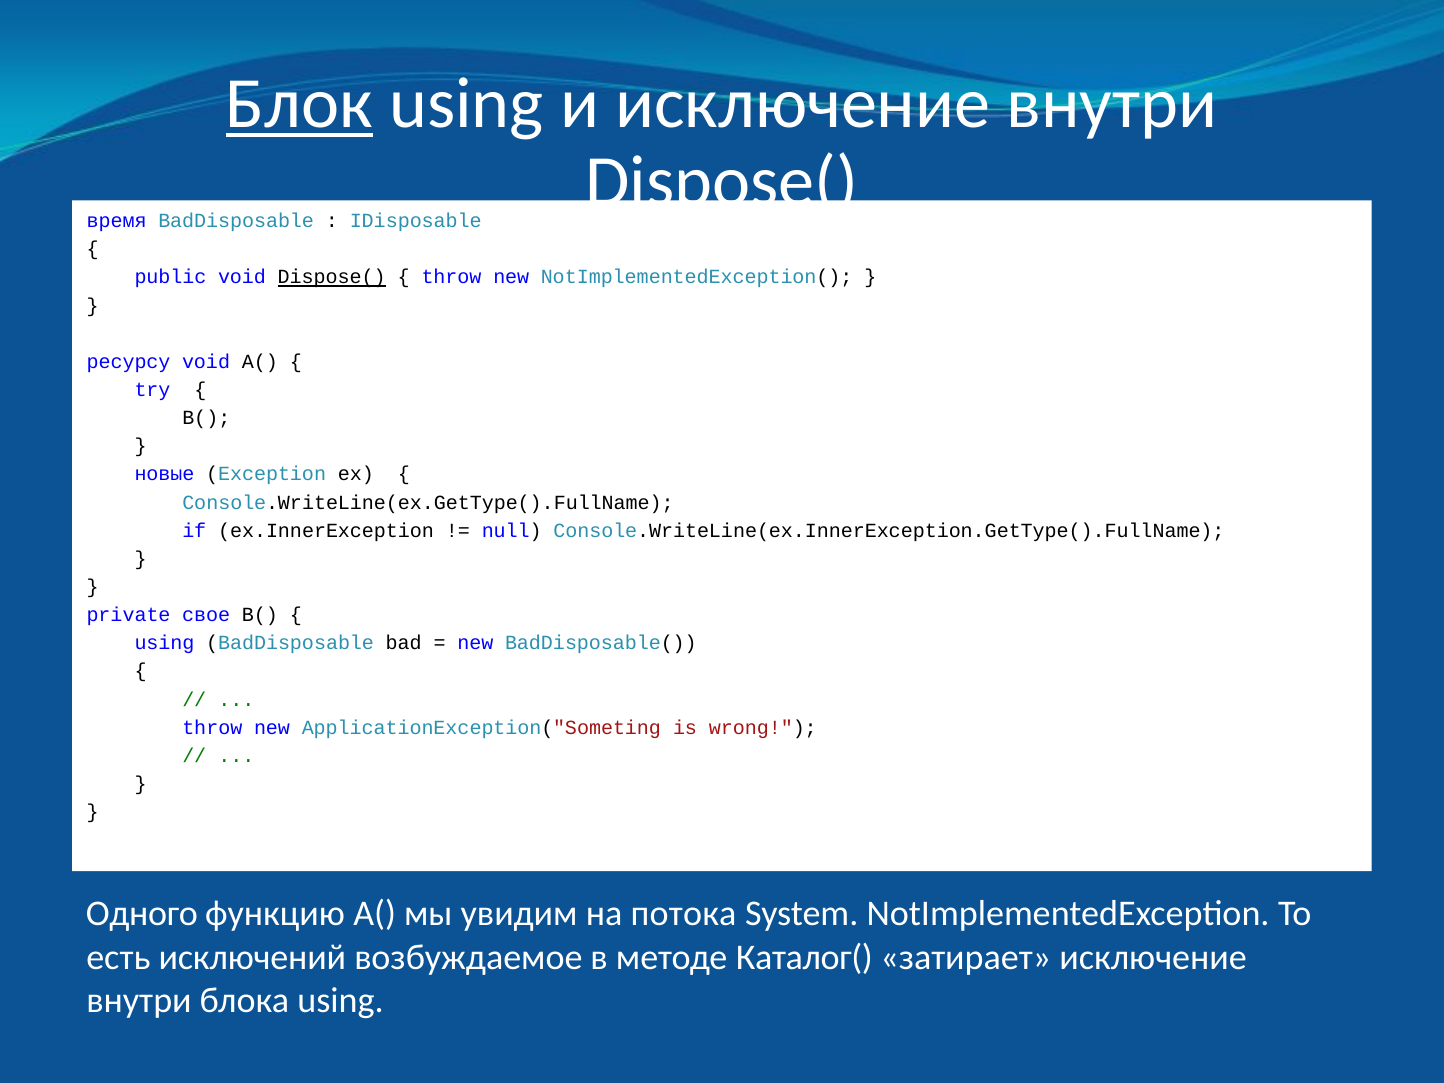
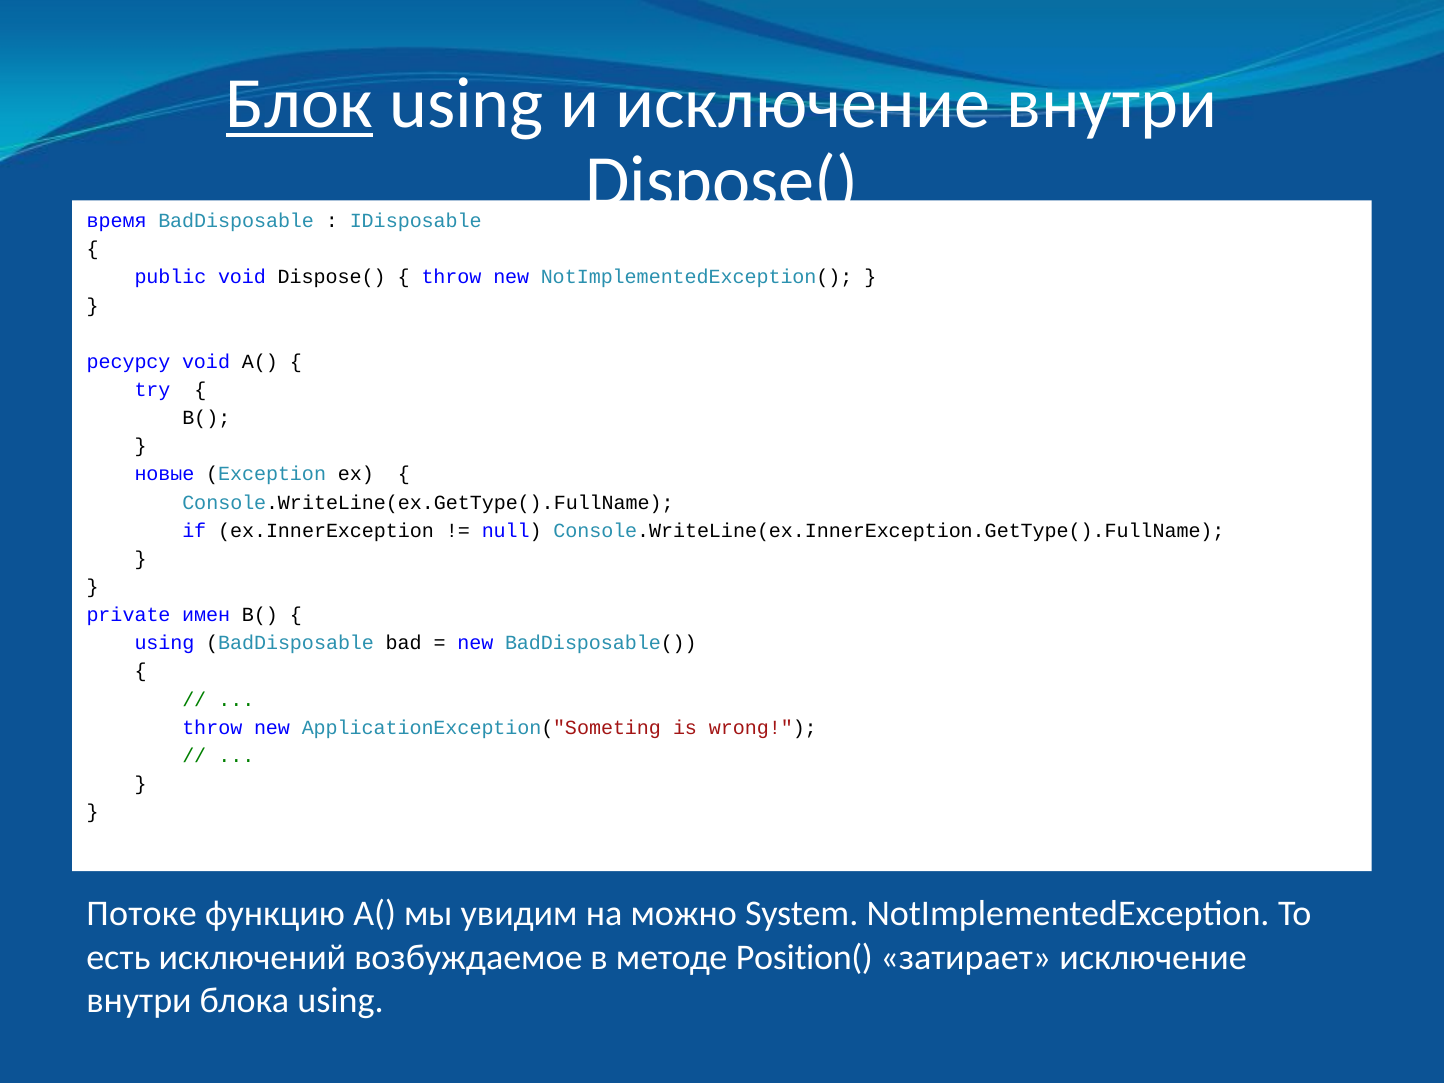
Dispose( underline: present -> none (332, 277)
свое: свое -> имен (206, 615)
Одного: Одного -> Потоке (142, 914)
потока: потока -> можно (684, 914)
Каталог(: Каталог( -> Position( (804, 957)
